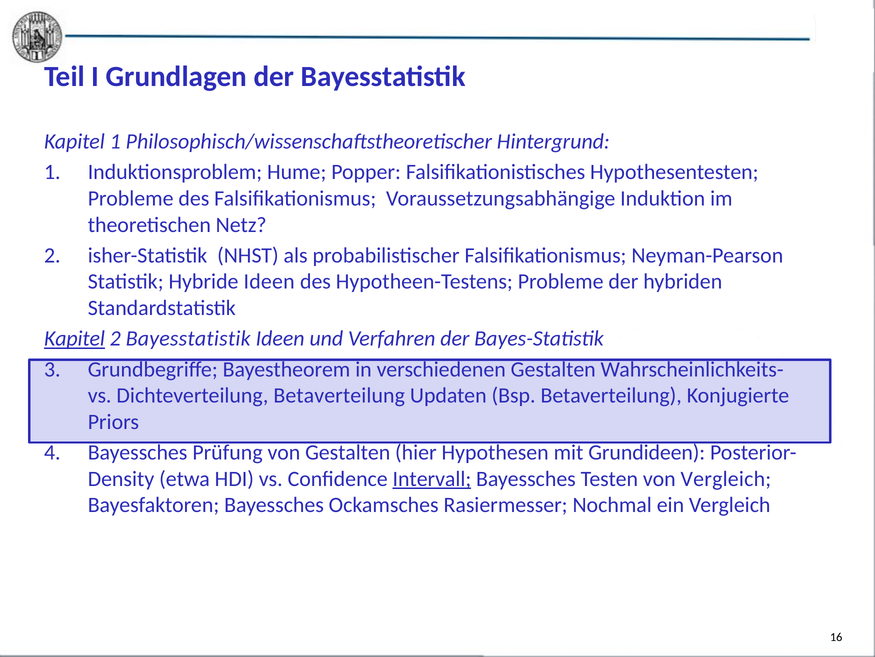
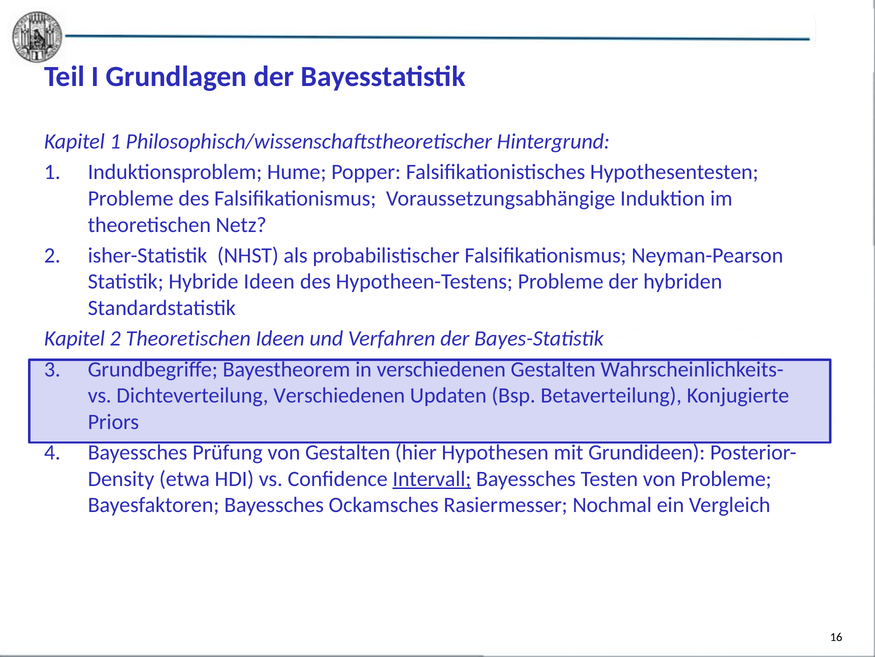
Kapitel underline: present -> none (74, 338)
2 Bayesstatistik: Bayesstatistik -> Theoretischen (188, 338)
Dichteverteilung Betaverteilung: Betaverteilung -> Verschiedenen (339, 395)
von Vergleich: Vergleich -> Probleme (726, 478)
